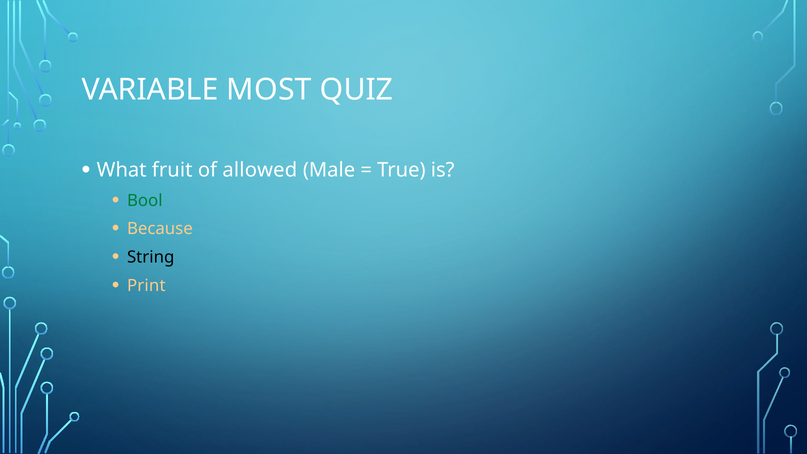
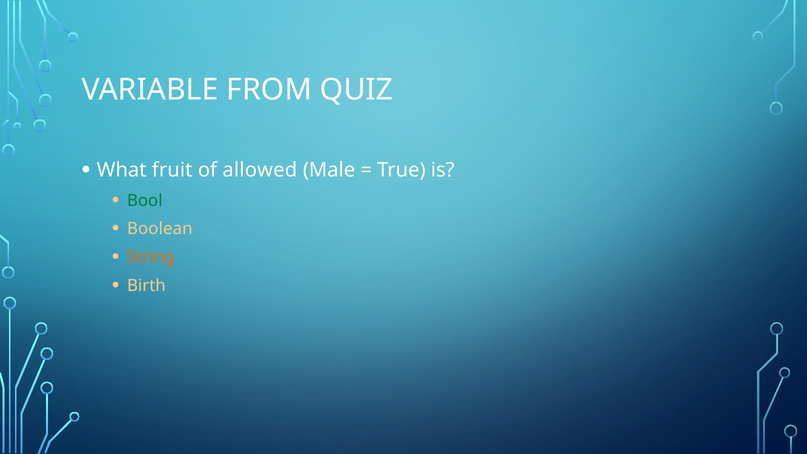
MOST: MOST -> FROM (269, 90)
Because: Because -> Boolean (160, 229)
String colour: black -> orange (151, 257)
Print: Print -> Birth (146, 286)
